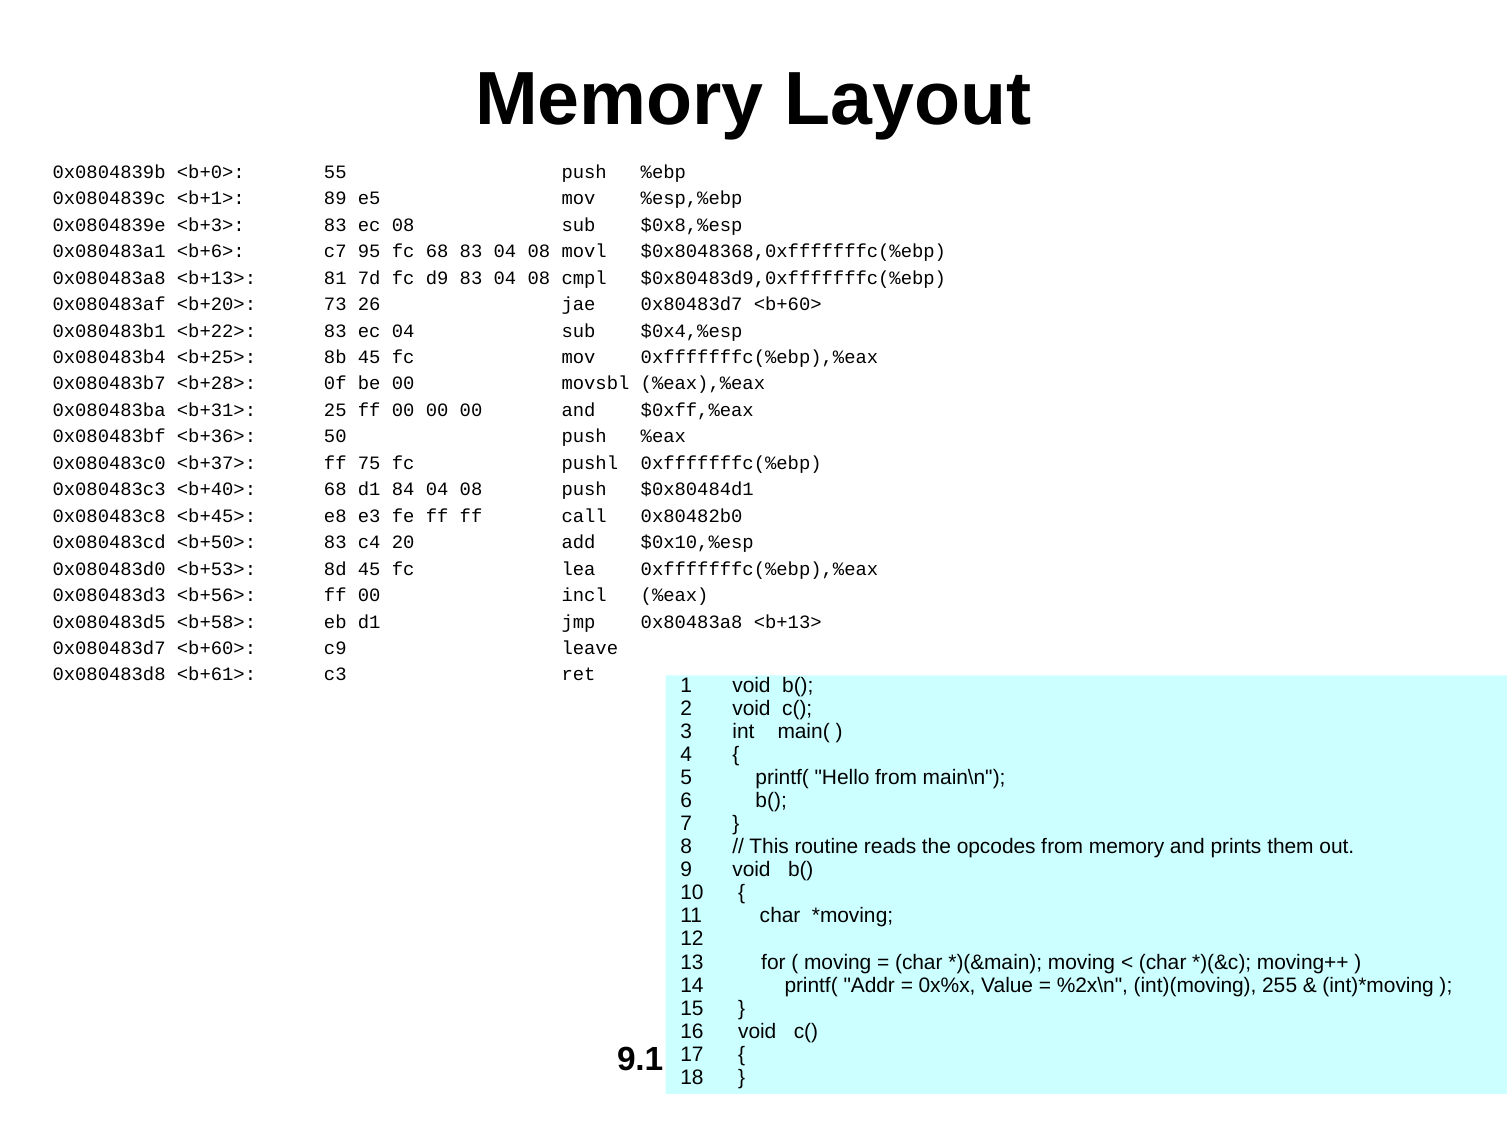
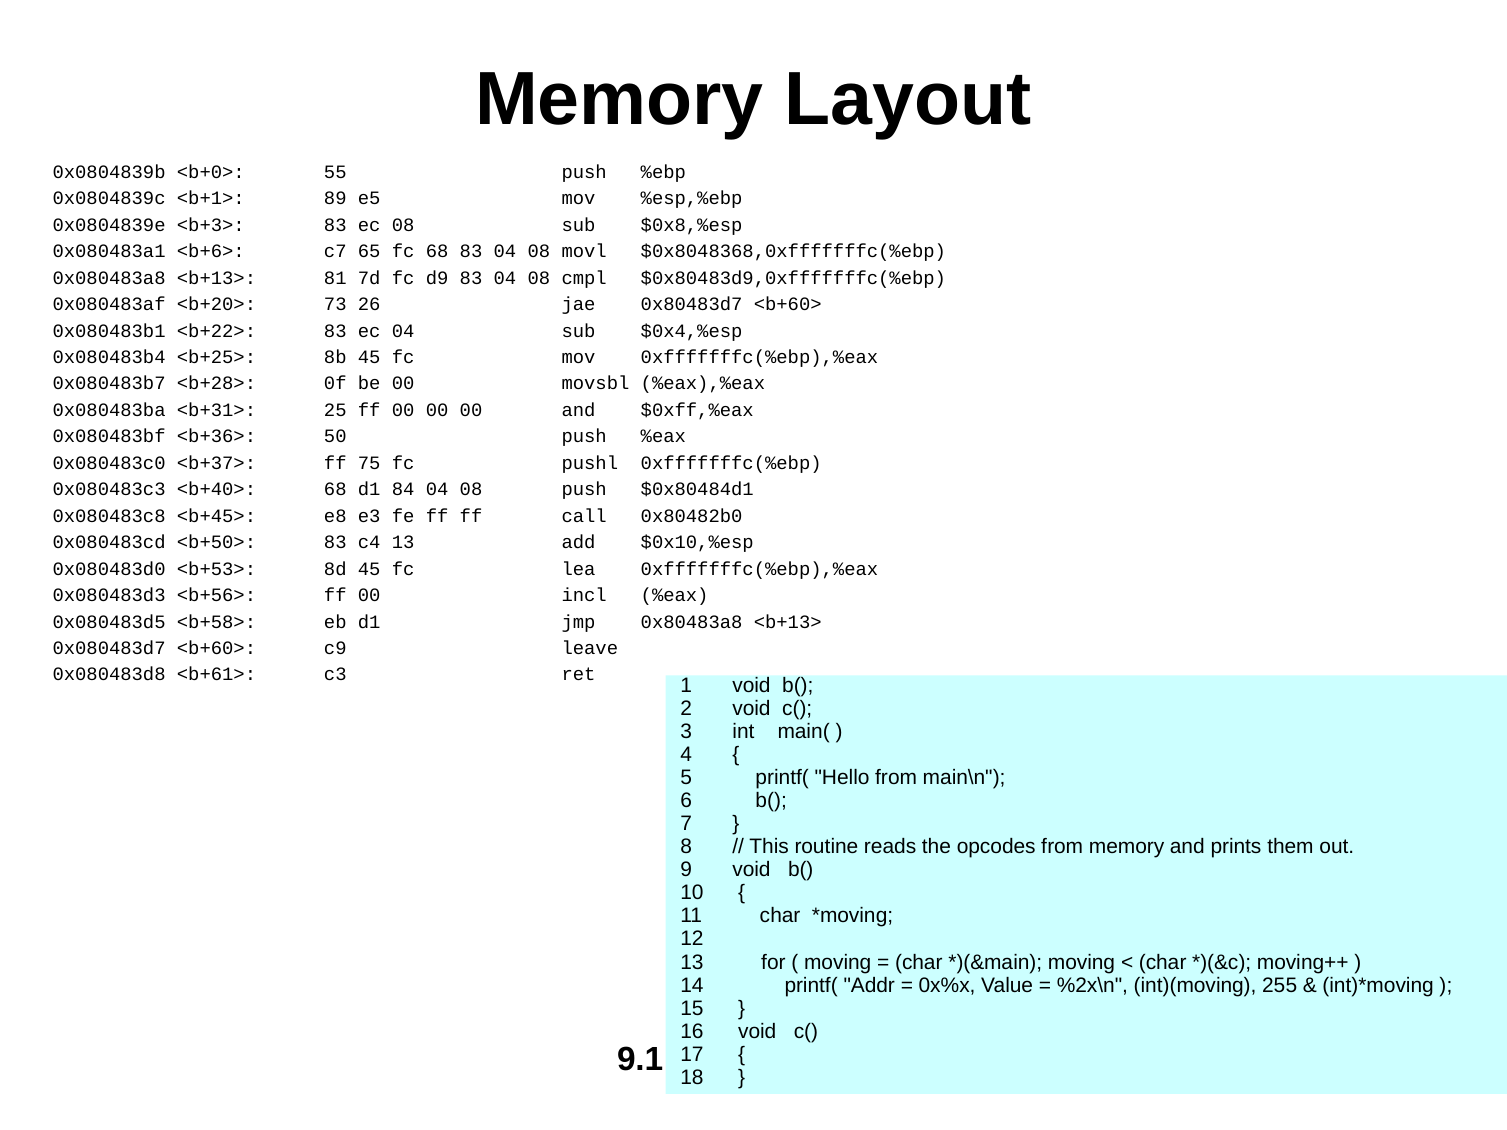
95: 95 -> 65 (369, 252)
c4 20: 20 -> 13 (403, 543)
